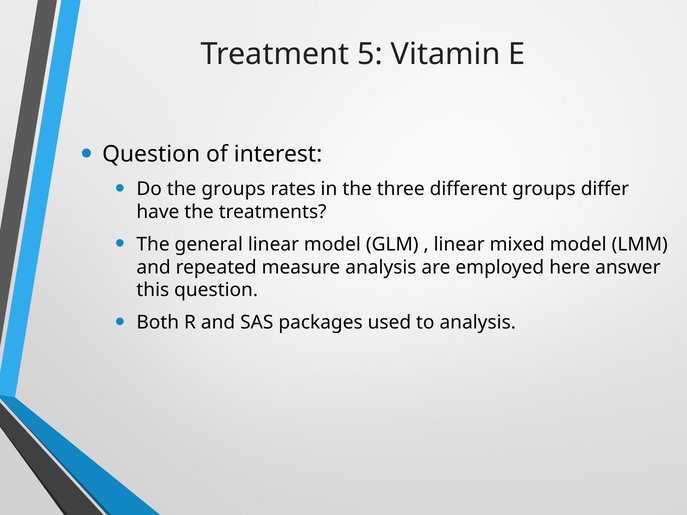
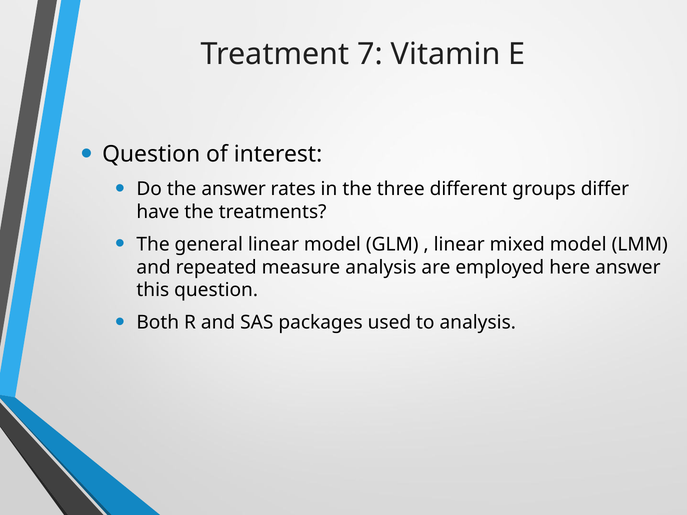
5: 5 -> 7 (370, 54)
the groups: groups -> answer (234, 189)
